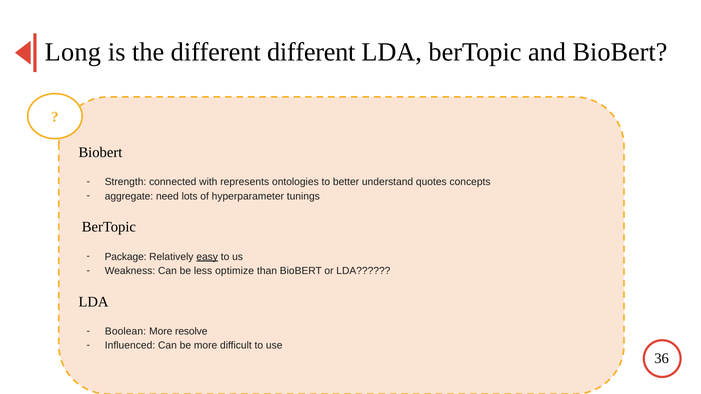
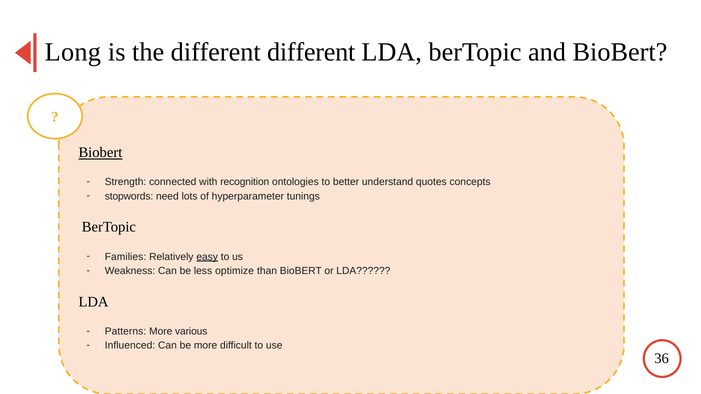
Biobert underline: none -> present (100, 153)
represents: represents -> recognition (245, 182)
aggregate: aggregate -> stopwords (129, 196)
Package: Package -> Families (126, 257)
Boolean: Boolean -> Patterns (126, 331)
resolve: resolve -> various (191, 331)
